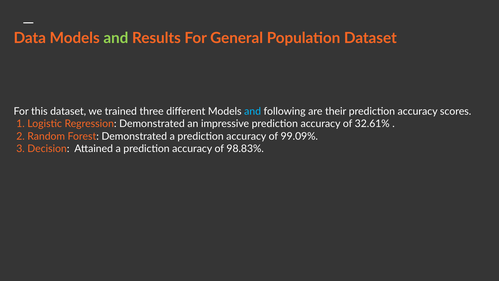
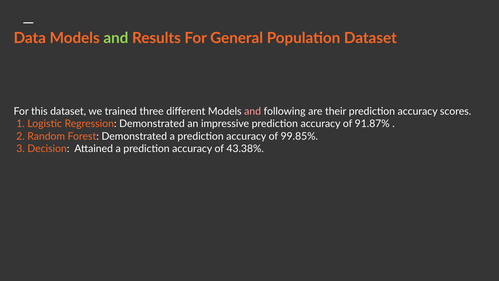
and colour: light blue -> pink (253, 111)
32.61%: 32.61% -> 91.87% (372, 124)
99.09%: 99.09% -> 99.85% (299, 136)
98.83%: 98.83% -> 43.38% (245, 149)
